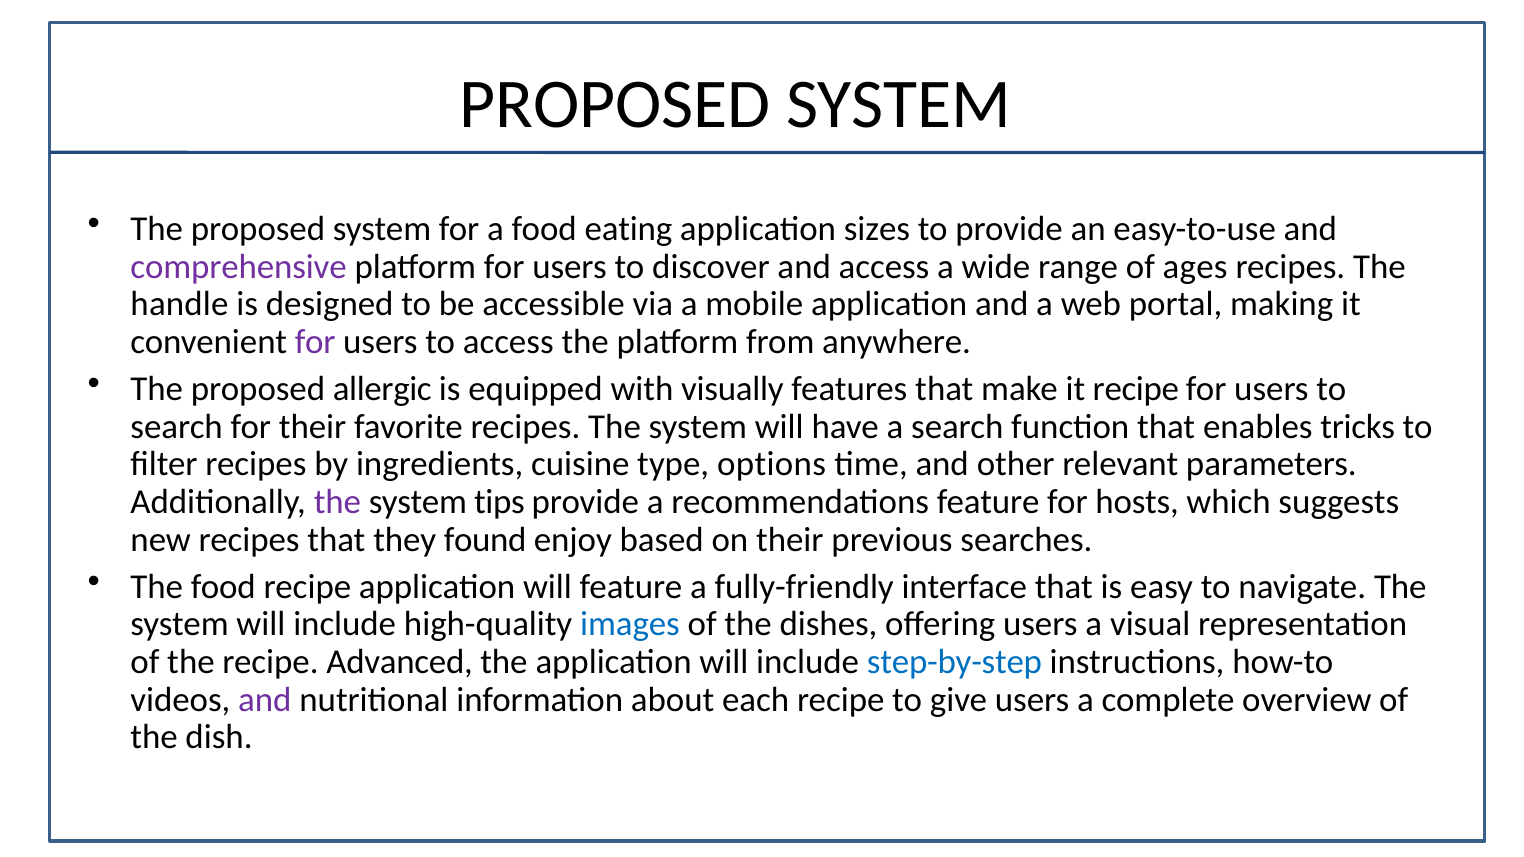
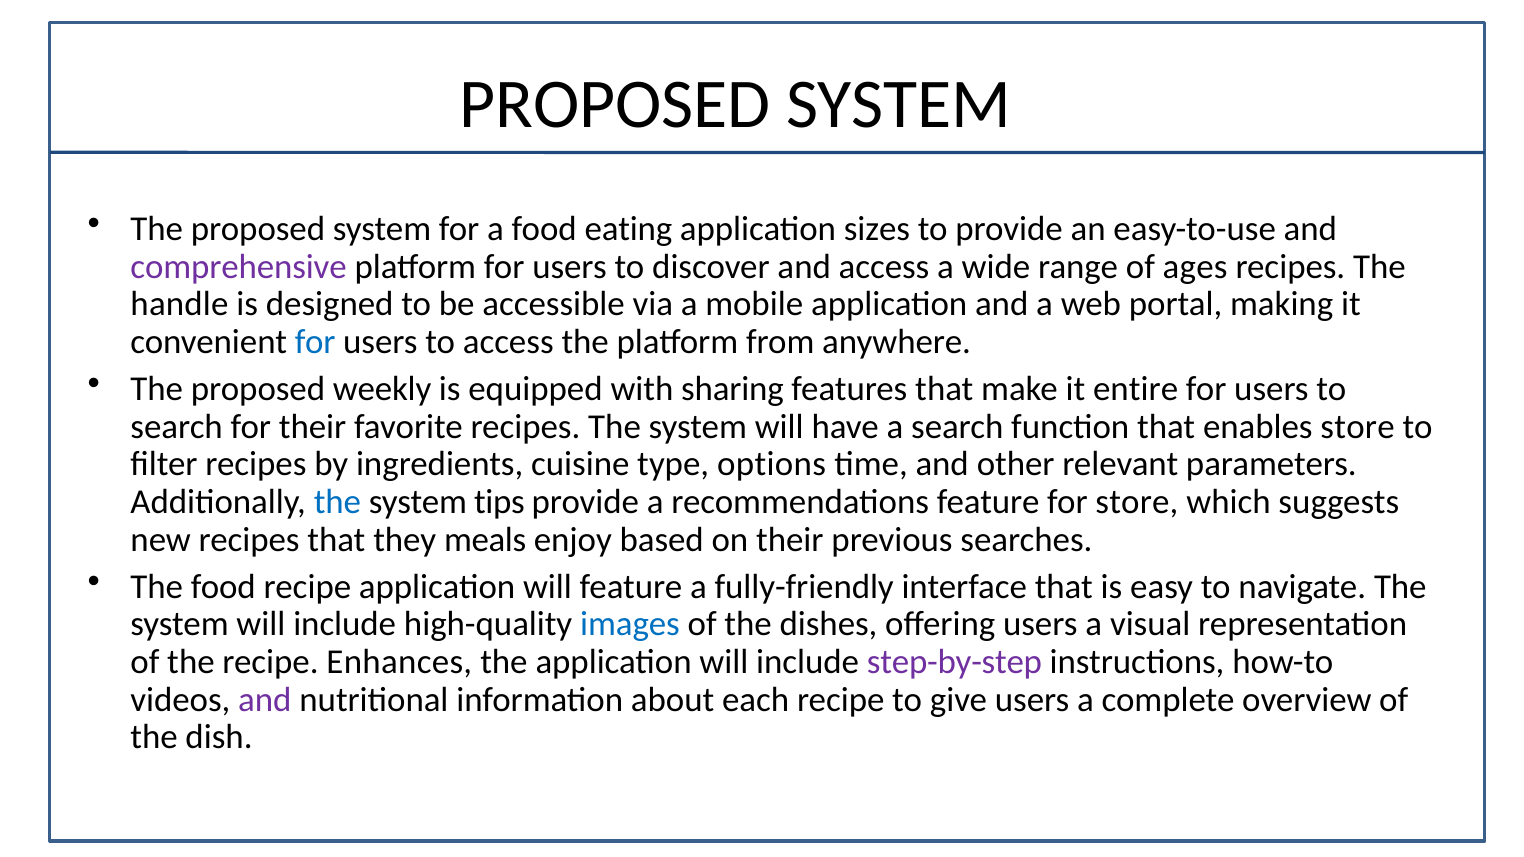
for colour: purple -> blue (315, 342)
allergic: allergic -> weekly (382, 389)
visually: visually -> sharing (732, 389)
it recipe: recipe -> entire (1136, 389)
enables tricks: tricks -> store (1358, 427)
the colour: purple -> blue (337, 502)
for hosts: hosts -> store (1137, 502)
found: found -> meals (485, 540)
Advanced: Advanced -> Enhances (399, 662)
step-by-step colour: blue -> purple (955, 662)
